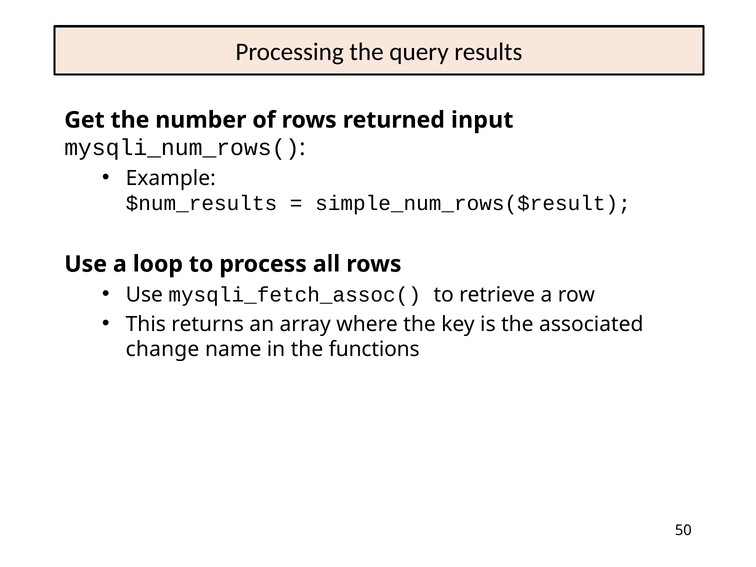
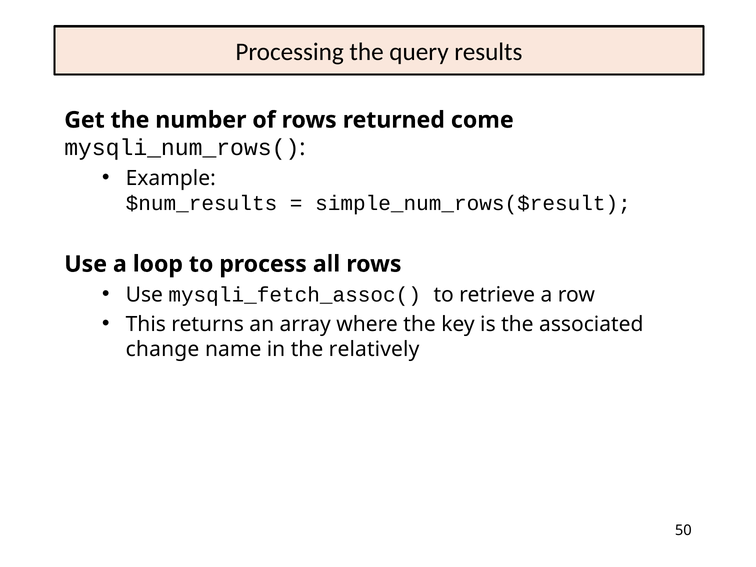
input: input -> come (482, 120)
functions: functions -> relatively (374, 349)
